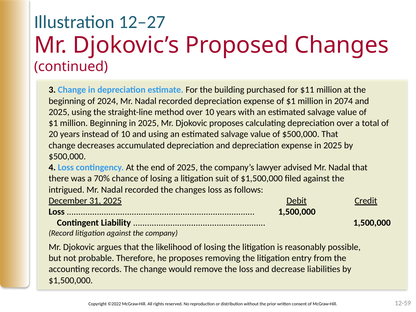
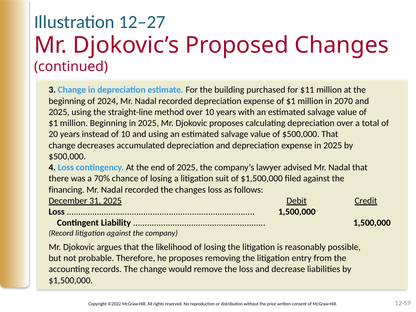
2074: 2074 -> 2070 (344, 101)
intrigued: intrigued -> financing (67, 190)
